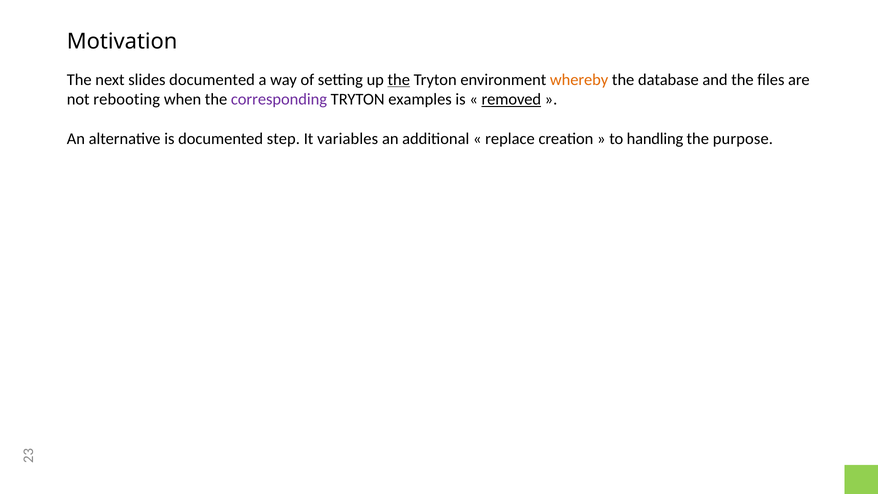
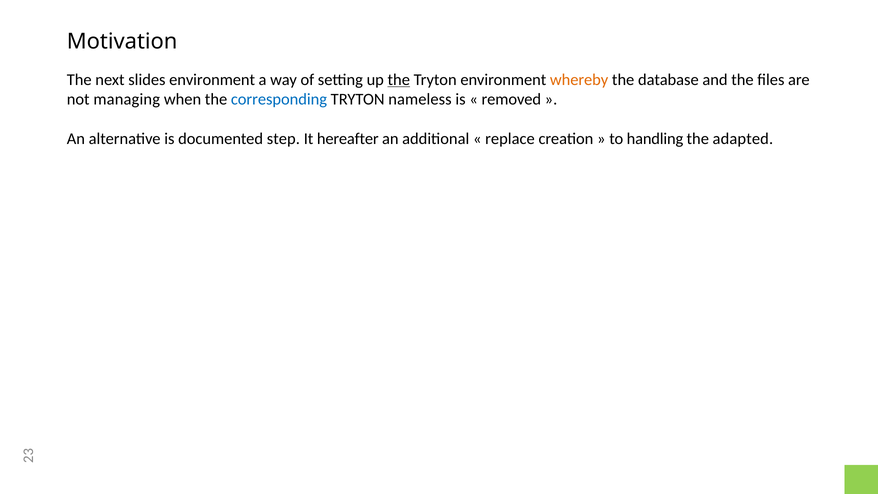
slides documented: documented -> environment (212, 80)
rebooting: rebooting -> managing (127, 99)
corresponding colour: purple -> blue (279, 99)
examples: examples -> nameless (420, 99)
removed underline: present -> none (511, 99)
variables: variables -> hereafter (348, 139)
purpose: purpose -> adapted (743, 139)
